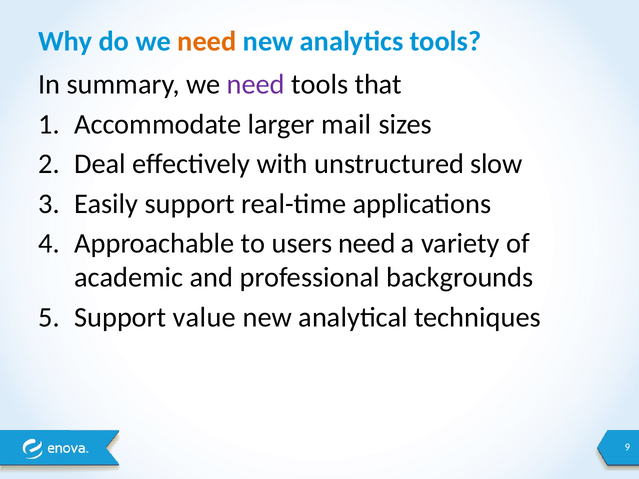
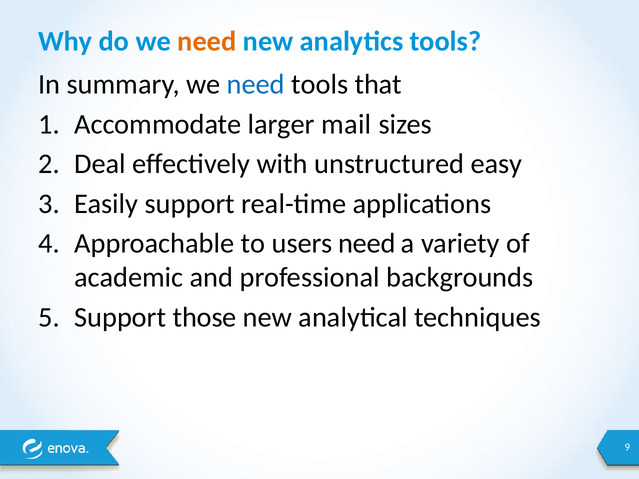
need colour: purple -> blue (256, 84)
slow: slow -> easy (496, 164)
value: value -> those (205, 317)
